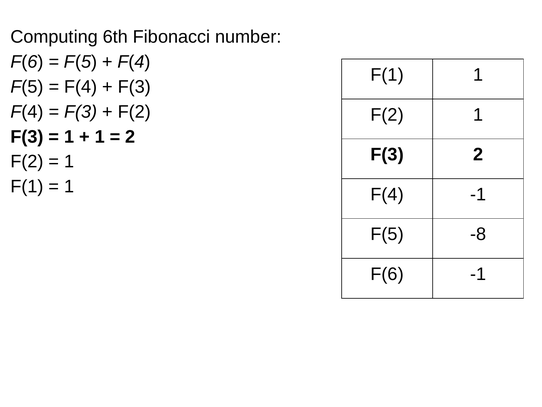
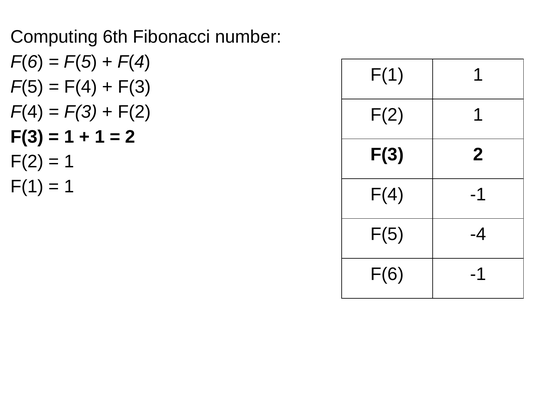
-8: -8 -> -4 (478, 234)
